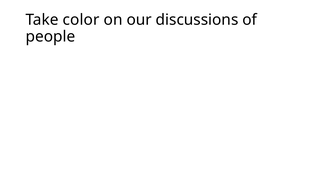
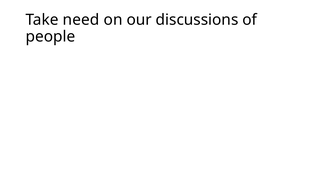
color: color -> need (81, 20)
